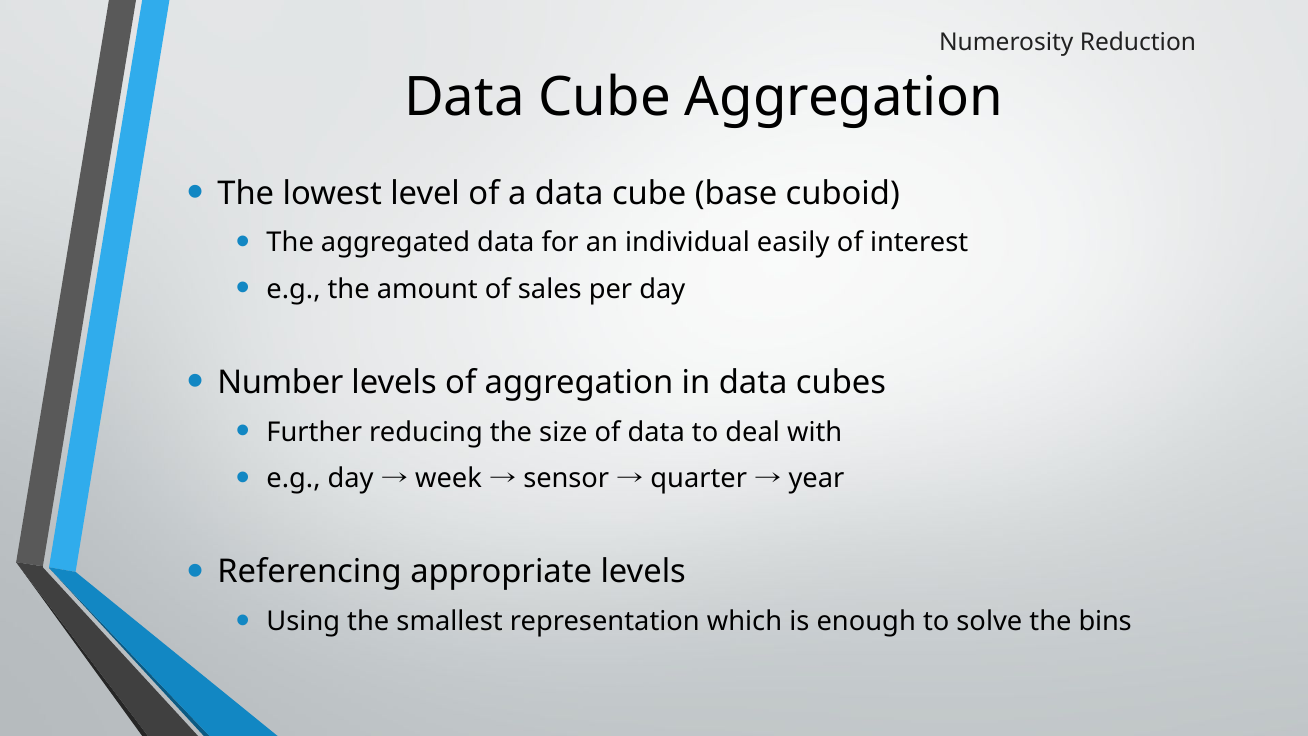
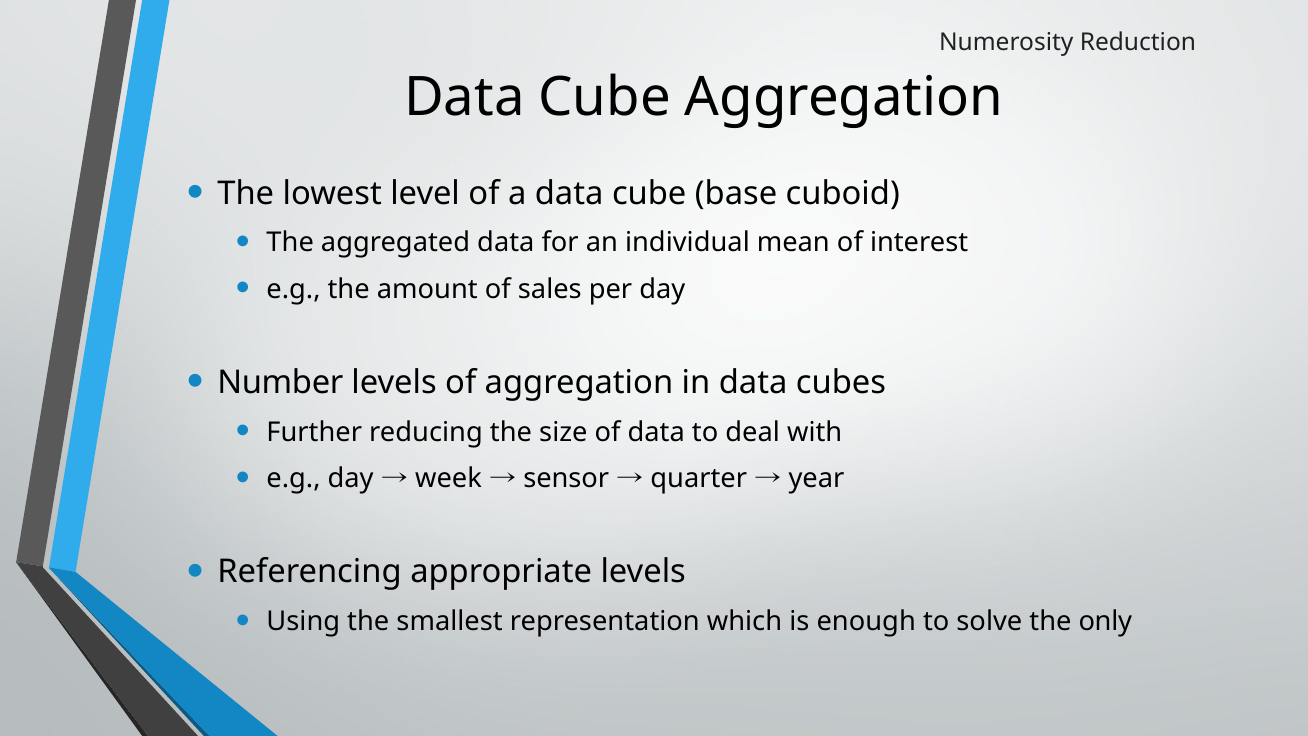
easily: easily -> mean (793, 243)
bins: bins -> only (1105, 621)
